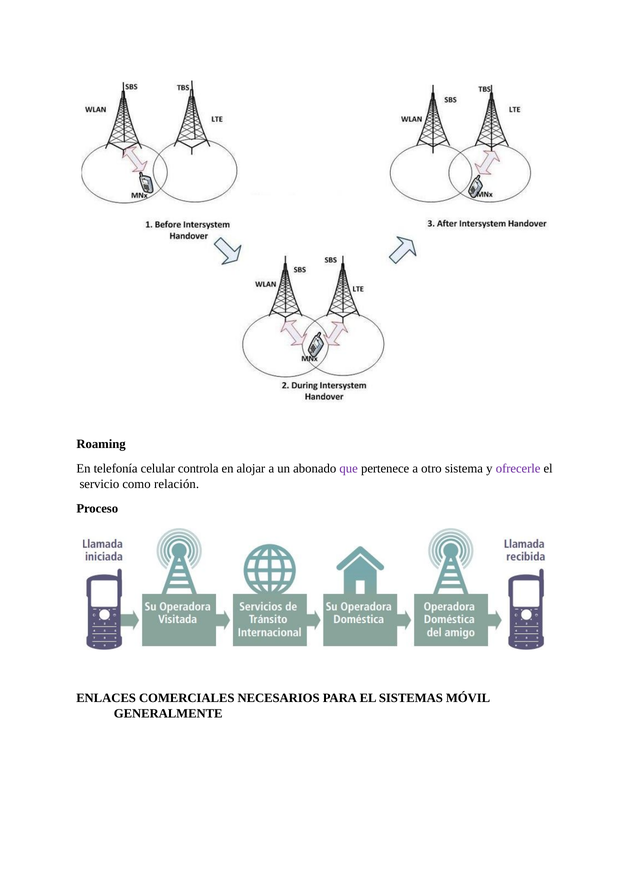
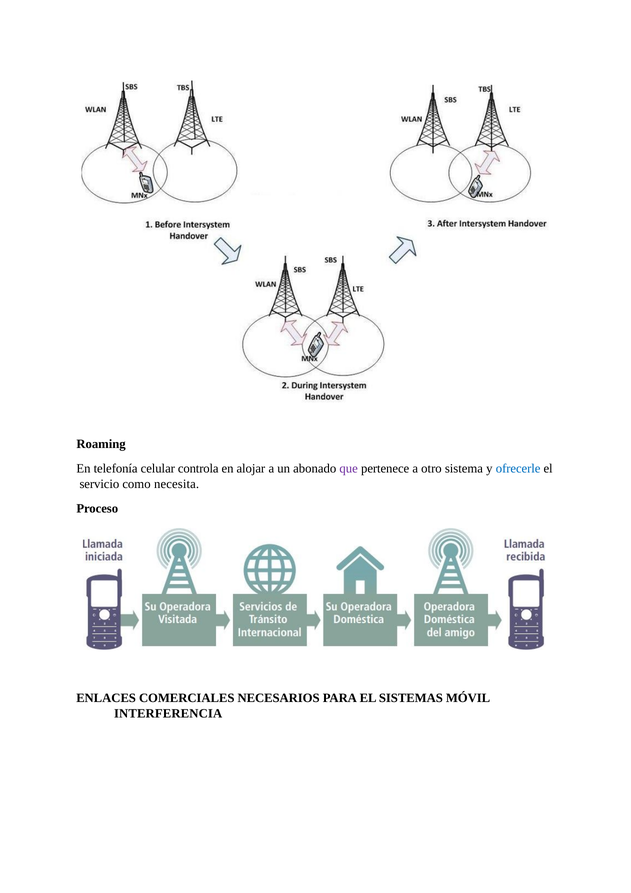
ofrecerle colour: purple -> blue (518, 468)
relación: relación -> necesita (177, 484)
GENERALMENTE: GENERALMENTE -> INTERFERENCIA (168, 714)
